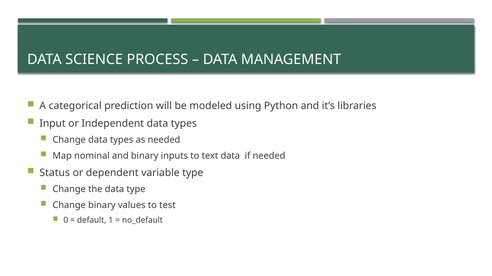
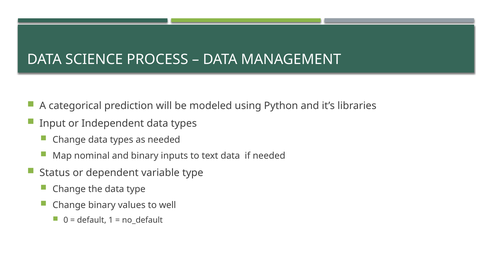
test: test -> well (168, 206)
